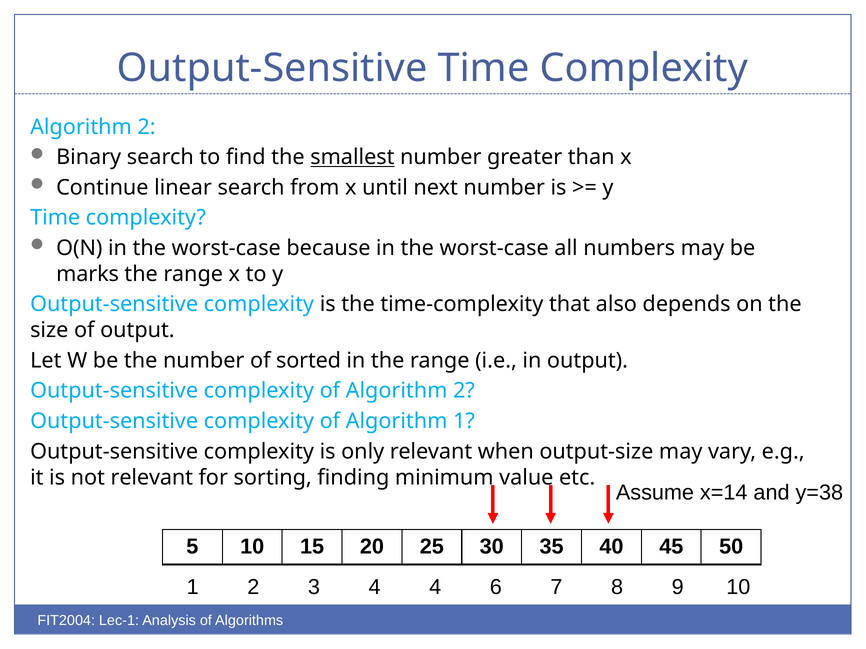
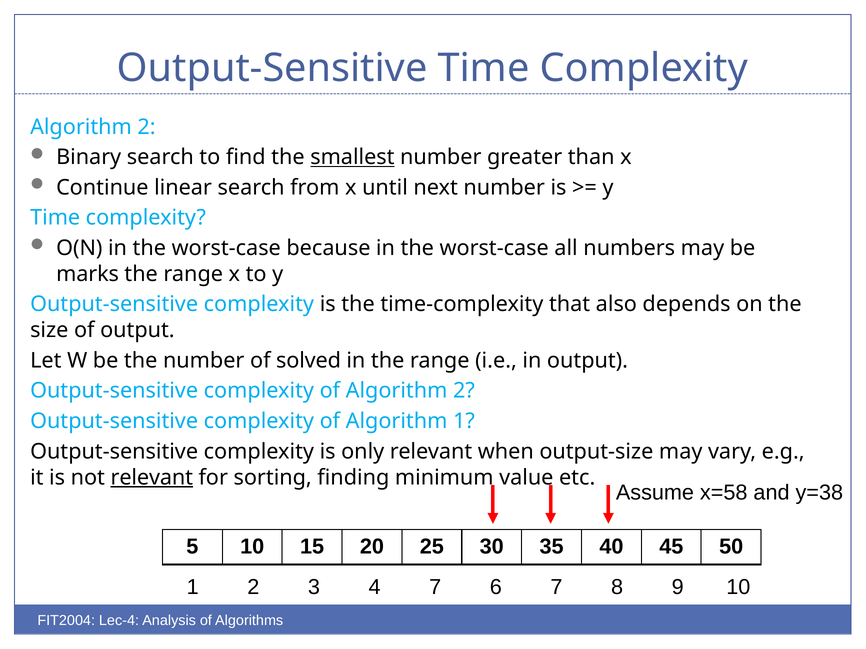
sorted: sorted -> solved (309, 361)
relevant underline: none -> present (152, 478)
x=14: x=14 -> x=58 (724, 493)
4 4: 4 -> 7 (435, 588)
Lec-1: Lec-1 -> Lec-4 (119, 621)
